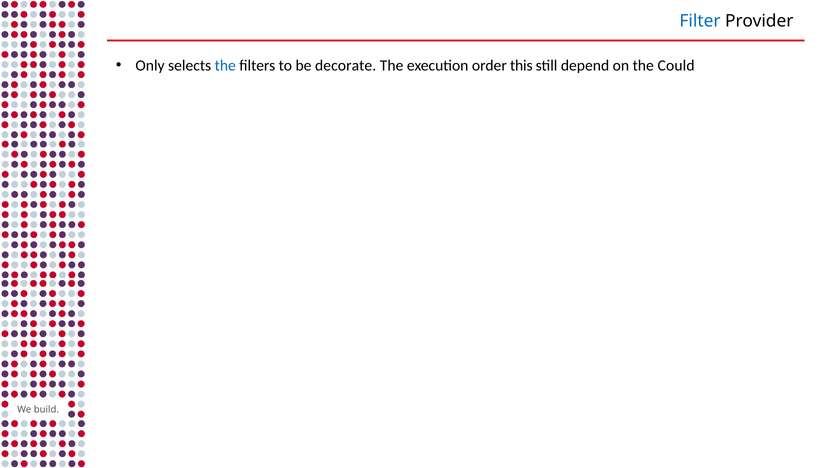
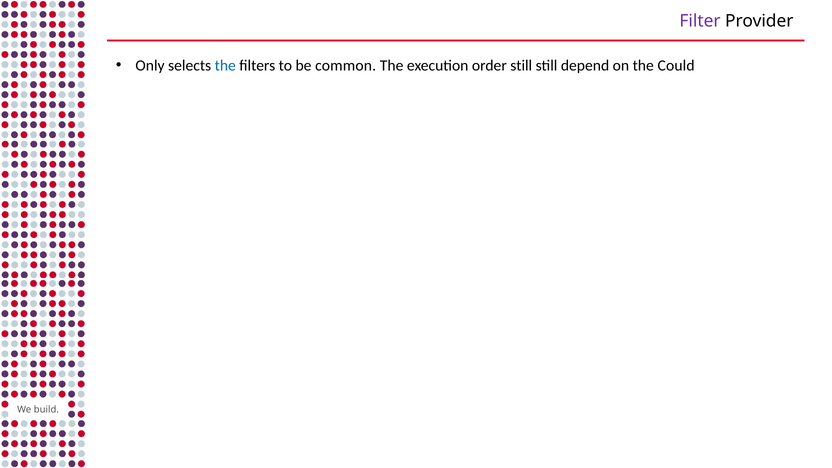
Filter colour: blue -> purple (700, 21)
decorate: decorate -> common (346, 66)
order this: this -> still (521, 66)
